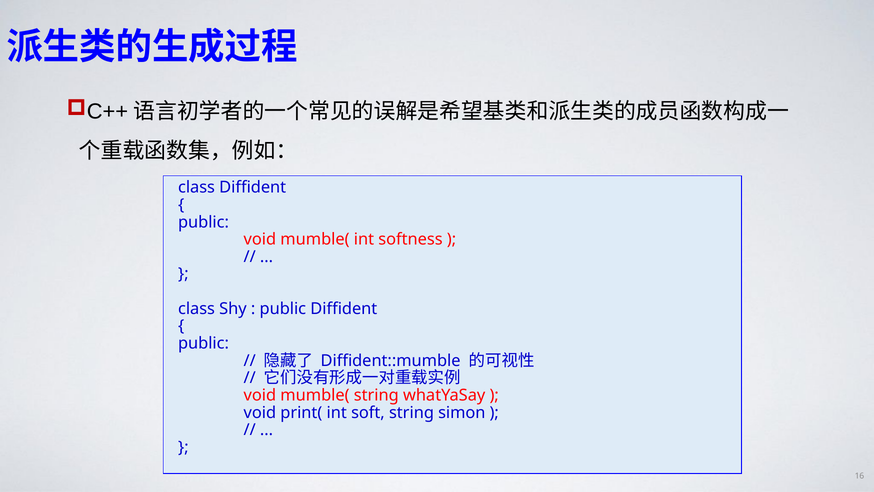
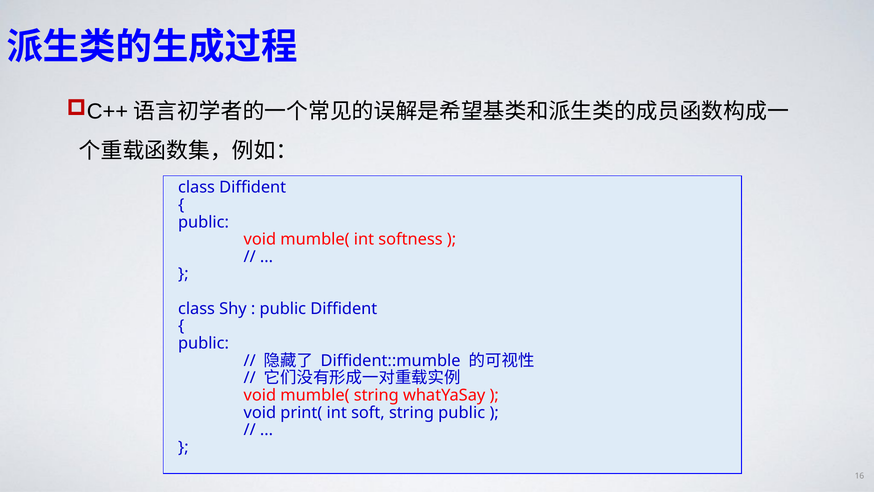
string simon: simon -> public (462, 412)
